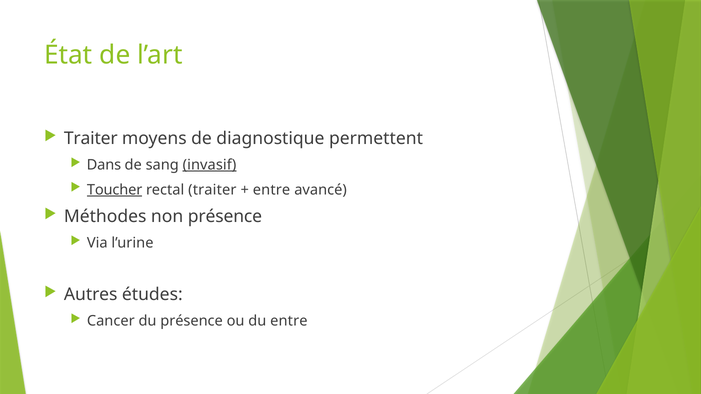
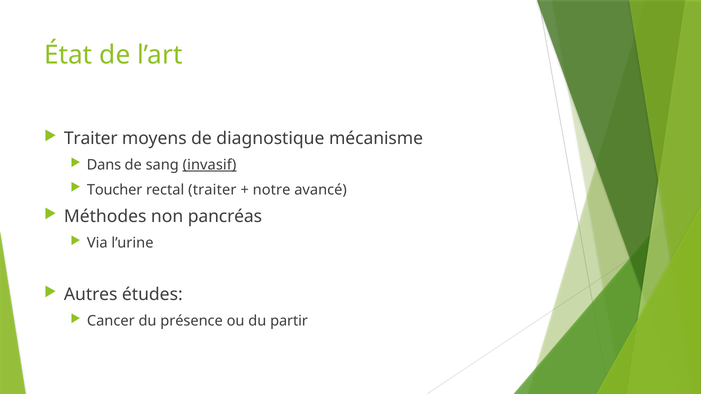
permettent: permettent -> mécanisme (376, 139)
Toucher underline: present -> none (115, 190)
entre: entre -> notre (272, 190)
non présence: présence -> pancréas (225, 217)
du entre: entre -> partir (289, 321)
